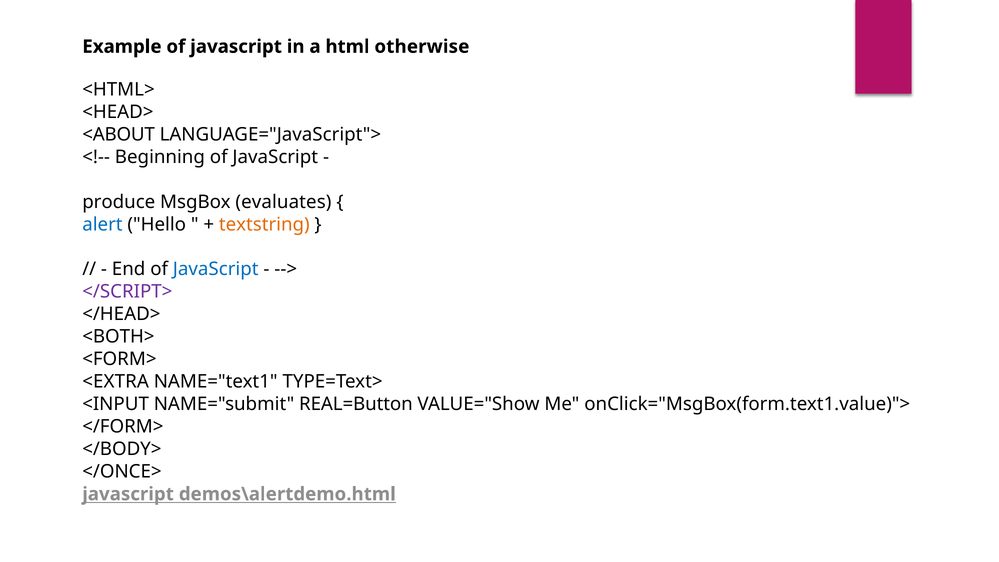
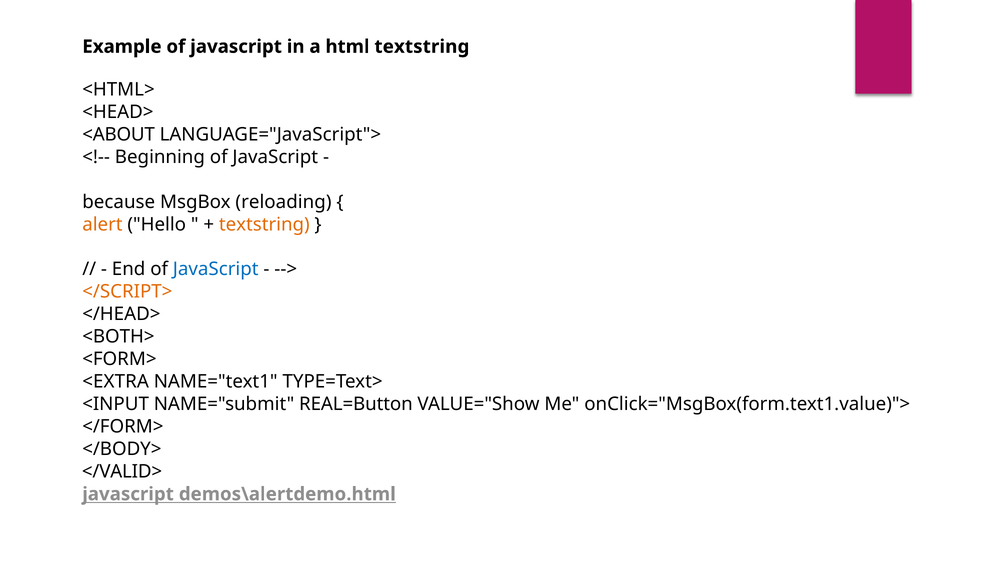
html otherwise: otherwise -> textstring (422, 47)
produce: produce -> because (119, 202)
evaluates: evaluates -> reloading (283, 202)
alert colour: blue -> orange (102, 224)
</SCRIPT> colour: purple -> orange (127, 292)
</ONCE>: </ONCE> -> </VALID> (122, 472)
